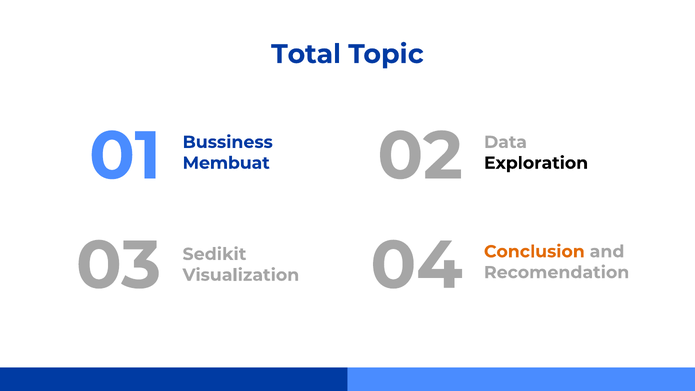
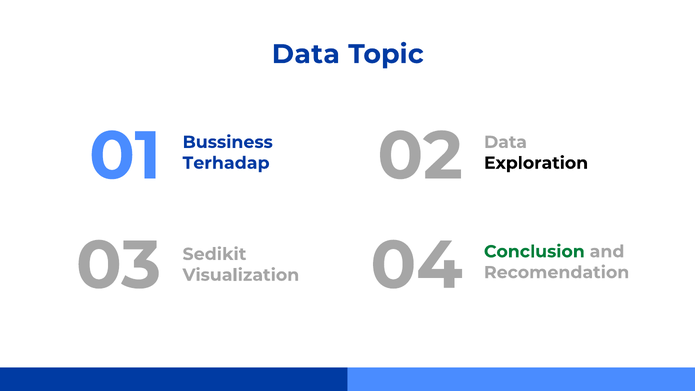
Total: Total -> Data (306, 54)
Membuat: Membuat -> Terhadap (226, 163)
Conclusion colour: orange -> green (534, 252)
